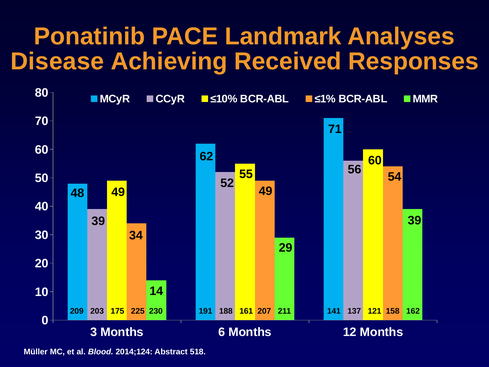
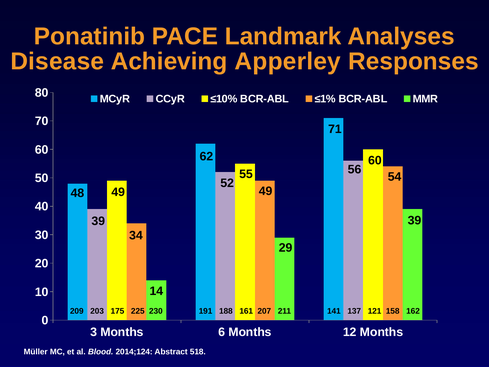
Received: Received -> Apperley (288, 61)
